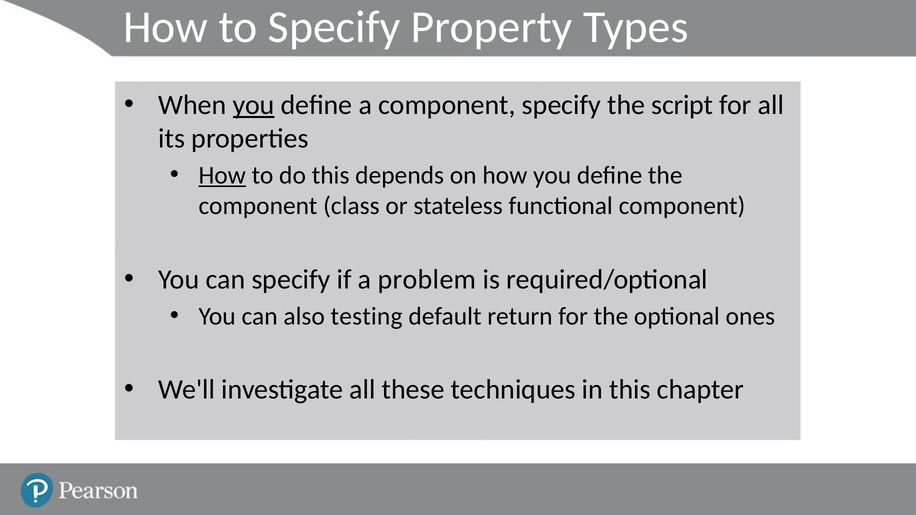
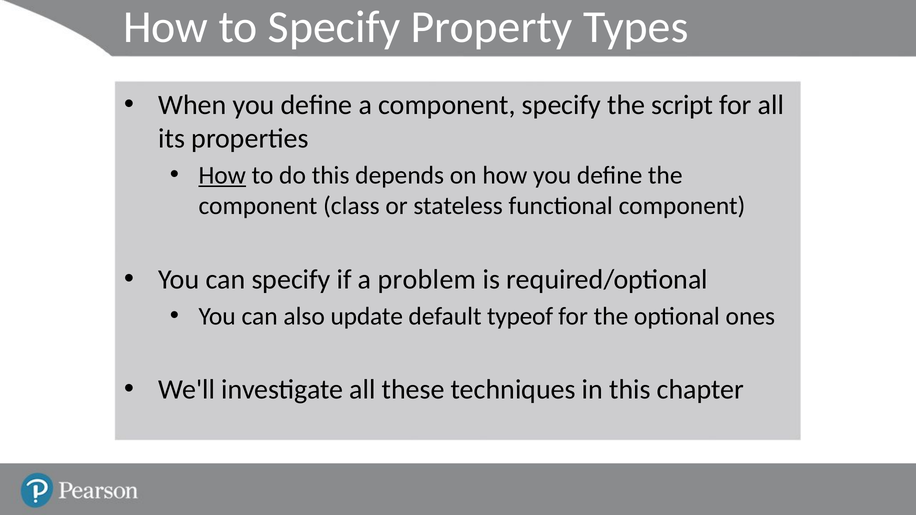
you underline: present -> none (254, 105)
testing: testing -> update (367, 316)
return: return -> typeof (520, 316)
